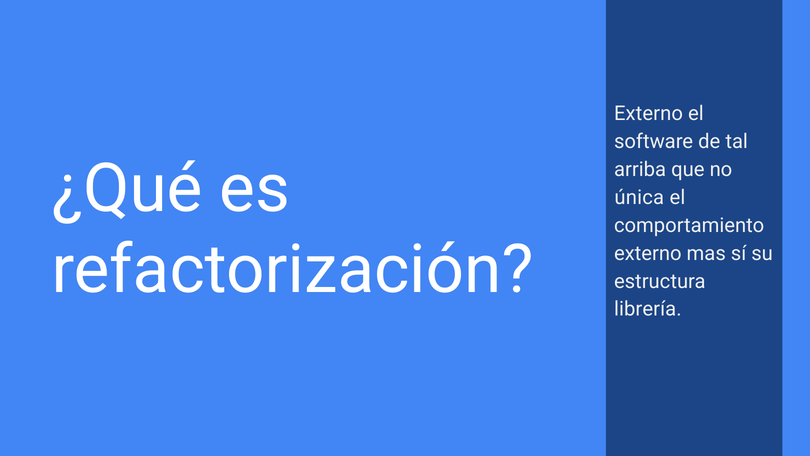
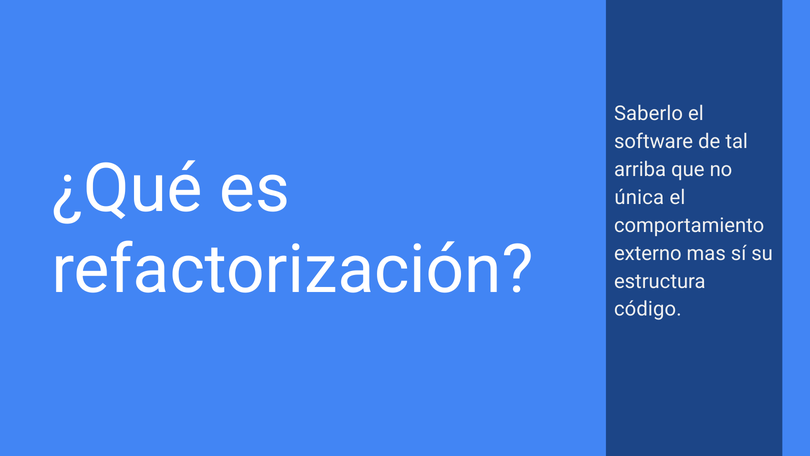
Externo: Externo -> Saberlo (648, 114)
librería: librería -> código (648, 309)
